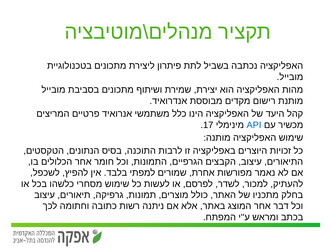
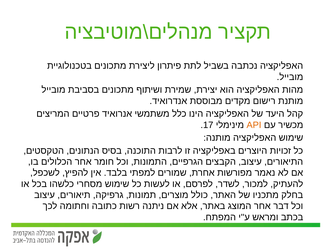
API colour: blue -> orange (254, 125)
